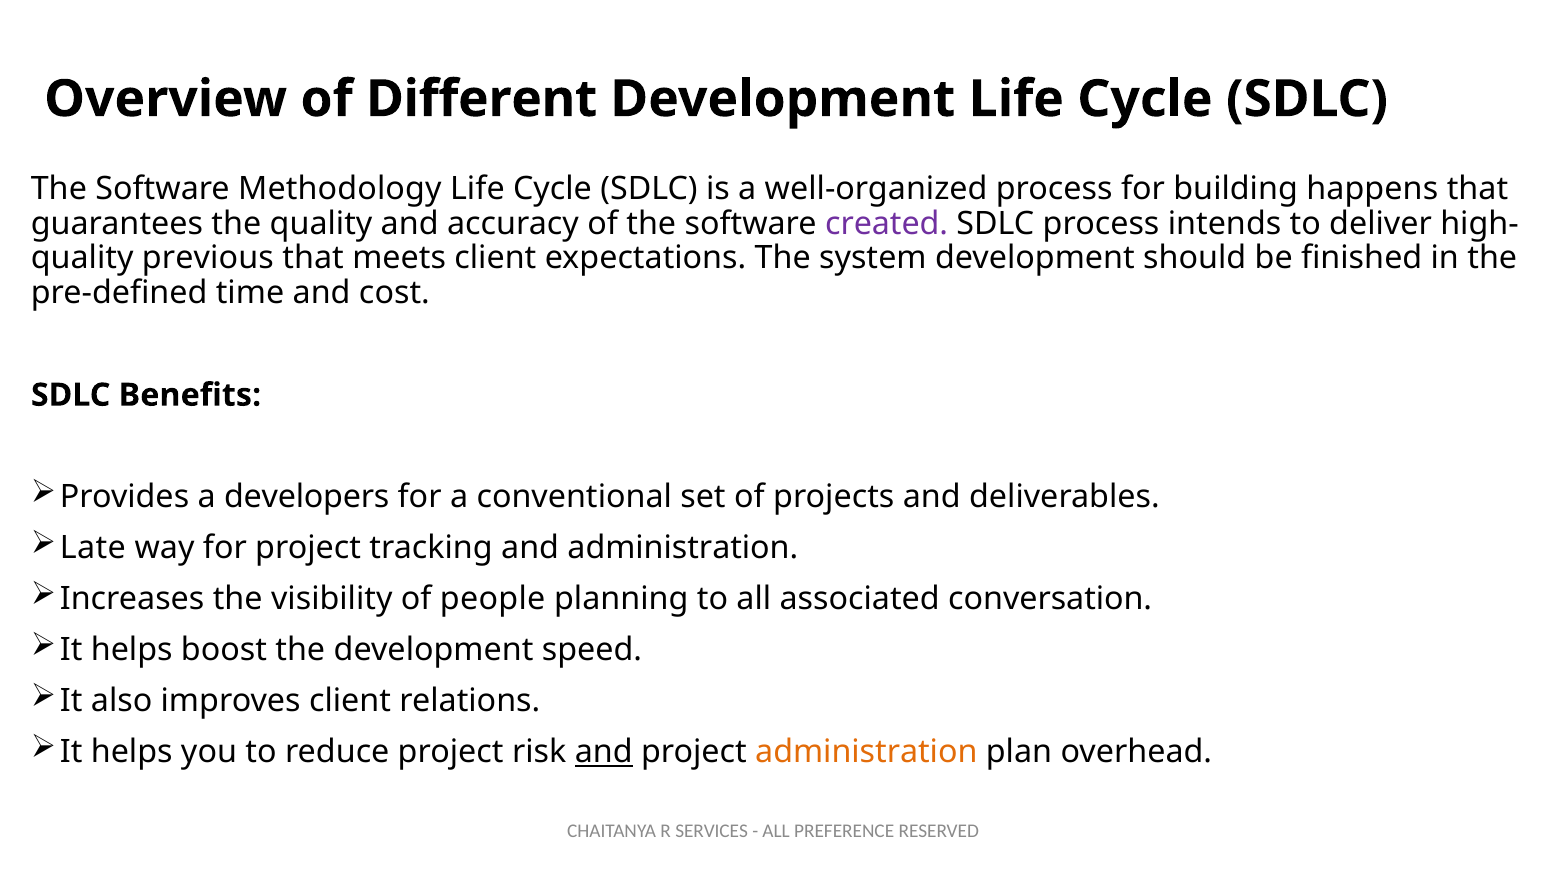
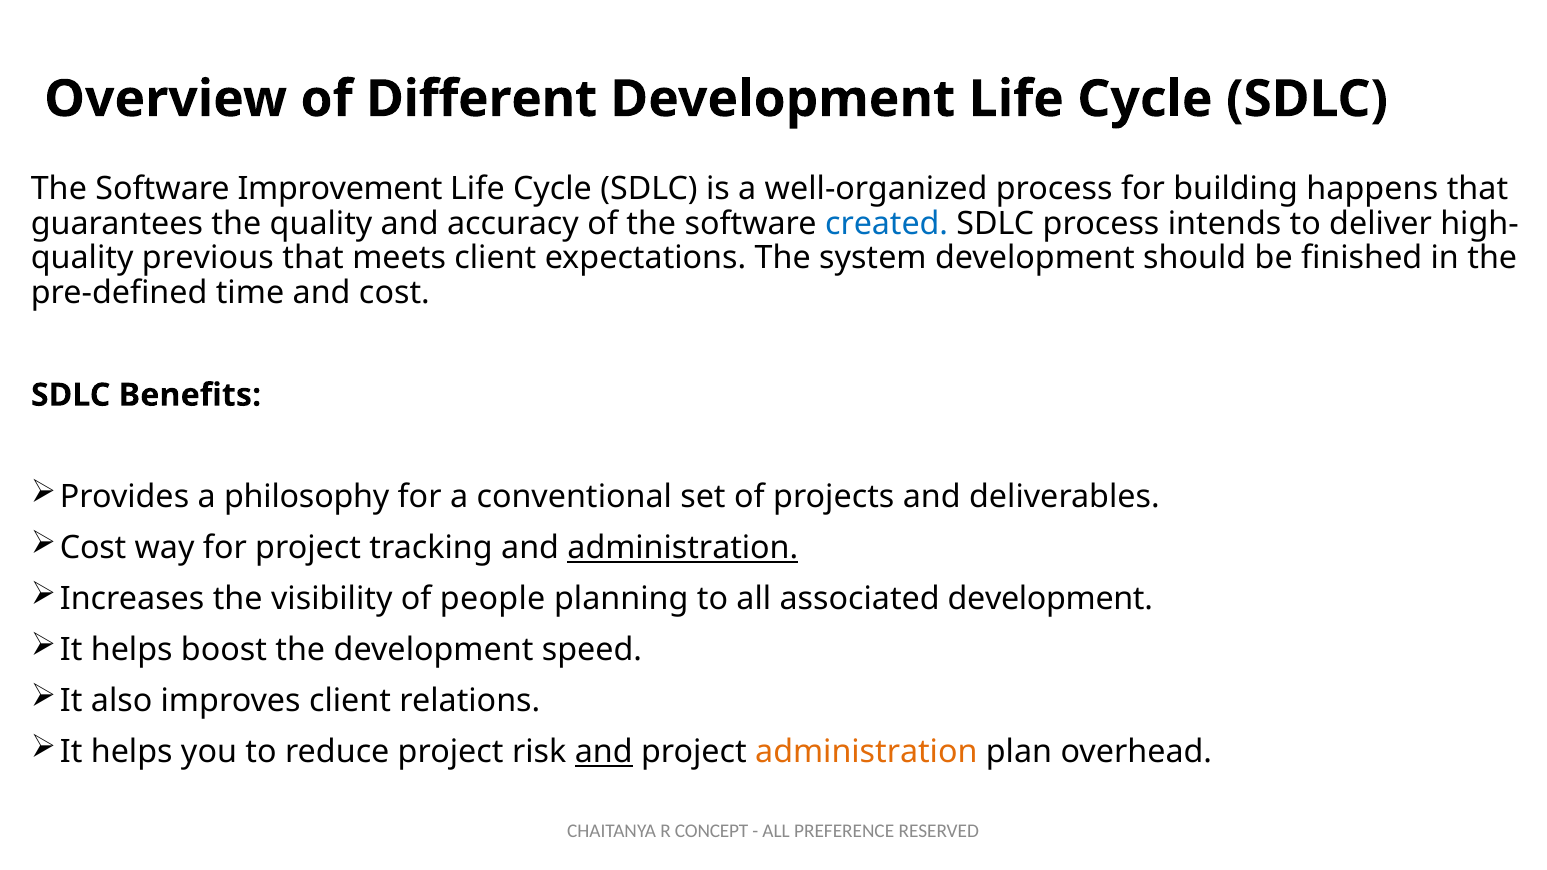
Methodology: Methodology -> Improvement (340, 189)
created colour: purple -> blue (887, 224)
developers: developers -> philosophy (307, 497)
Late: Late -> Cost (93, 548)
administration underline: none -> present (683, 548)
associated conversation: conversation -> development (1050, 599)
SERVICES: SERVICES -> CONCEPT (712, 831)
